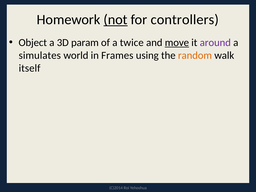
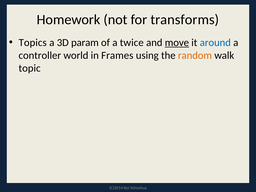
not underline: present -> none (116, 20)
controllers: controllers -> transforms (185, 20)
Object: Object -> Topics (33, 43)
around colour: purple -> blue (215, 43)
simulates: simulates -> controller (40, 55)
itself: itself -> topic (30, 68)
